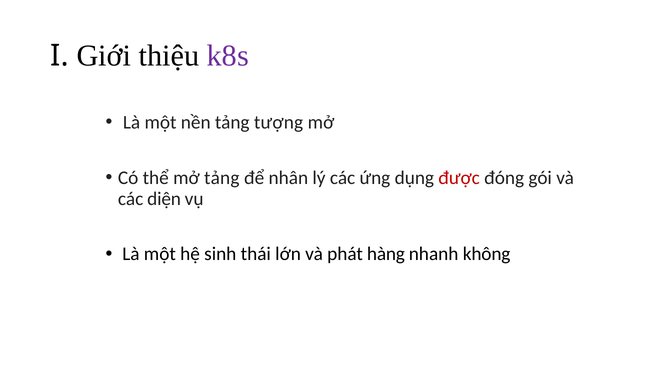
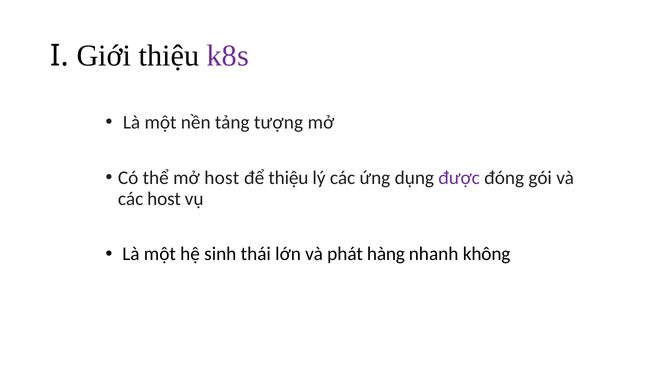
mở tảng: tảng -> host (222, 178)
để nhân: nhân -> thiệu (288, 178)
được colour: red -> purple (459, 178)
các diện: diện -> host (164, 199)
